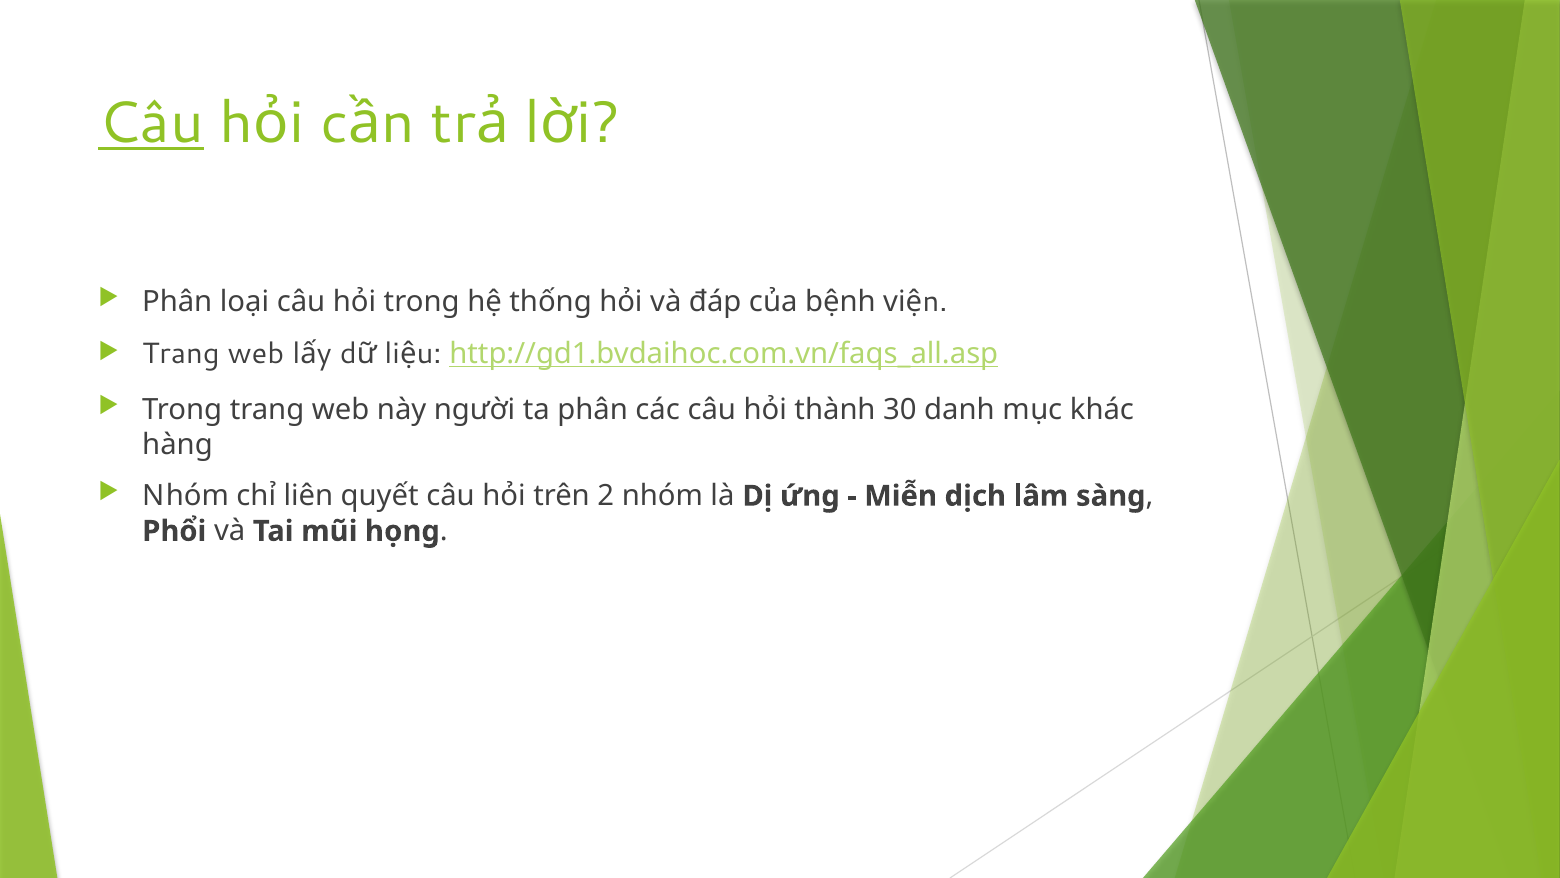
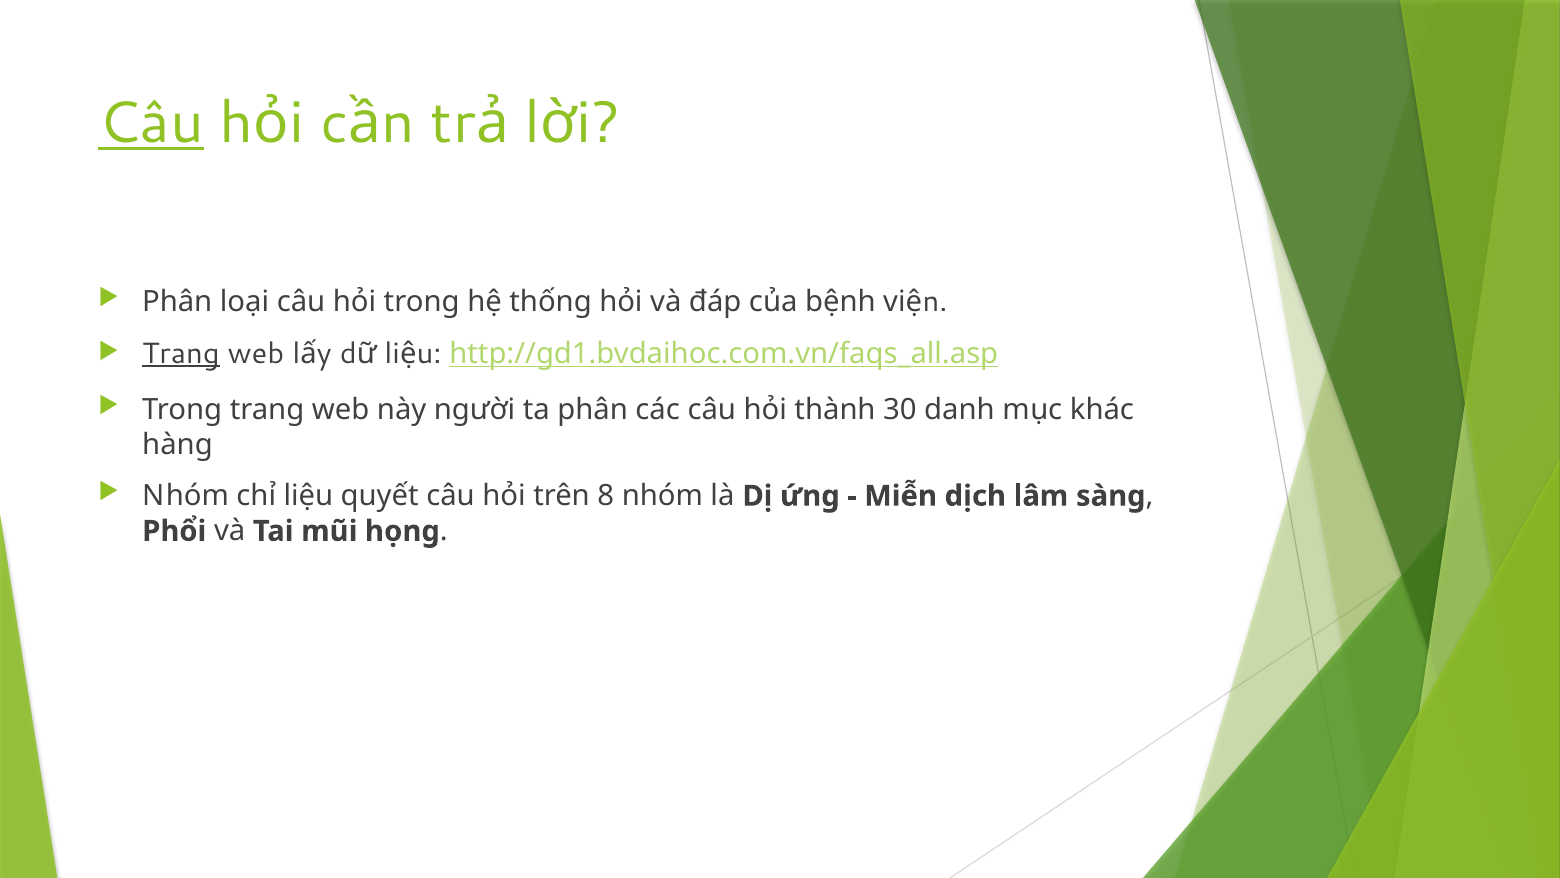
Trang underline: none -> present (181, 353)
liên: liên -> liệu (308, 496)
2: 2 -> 8 (606, 496)
